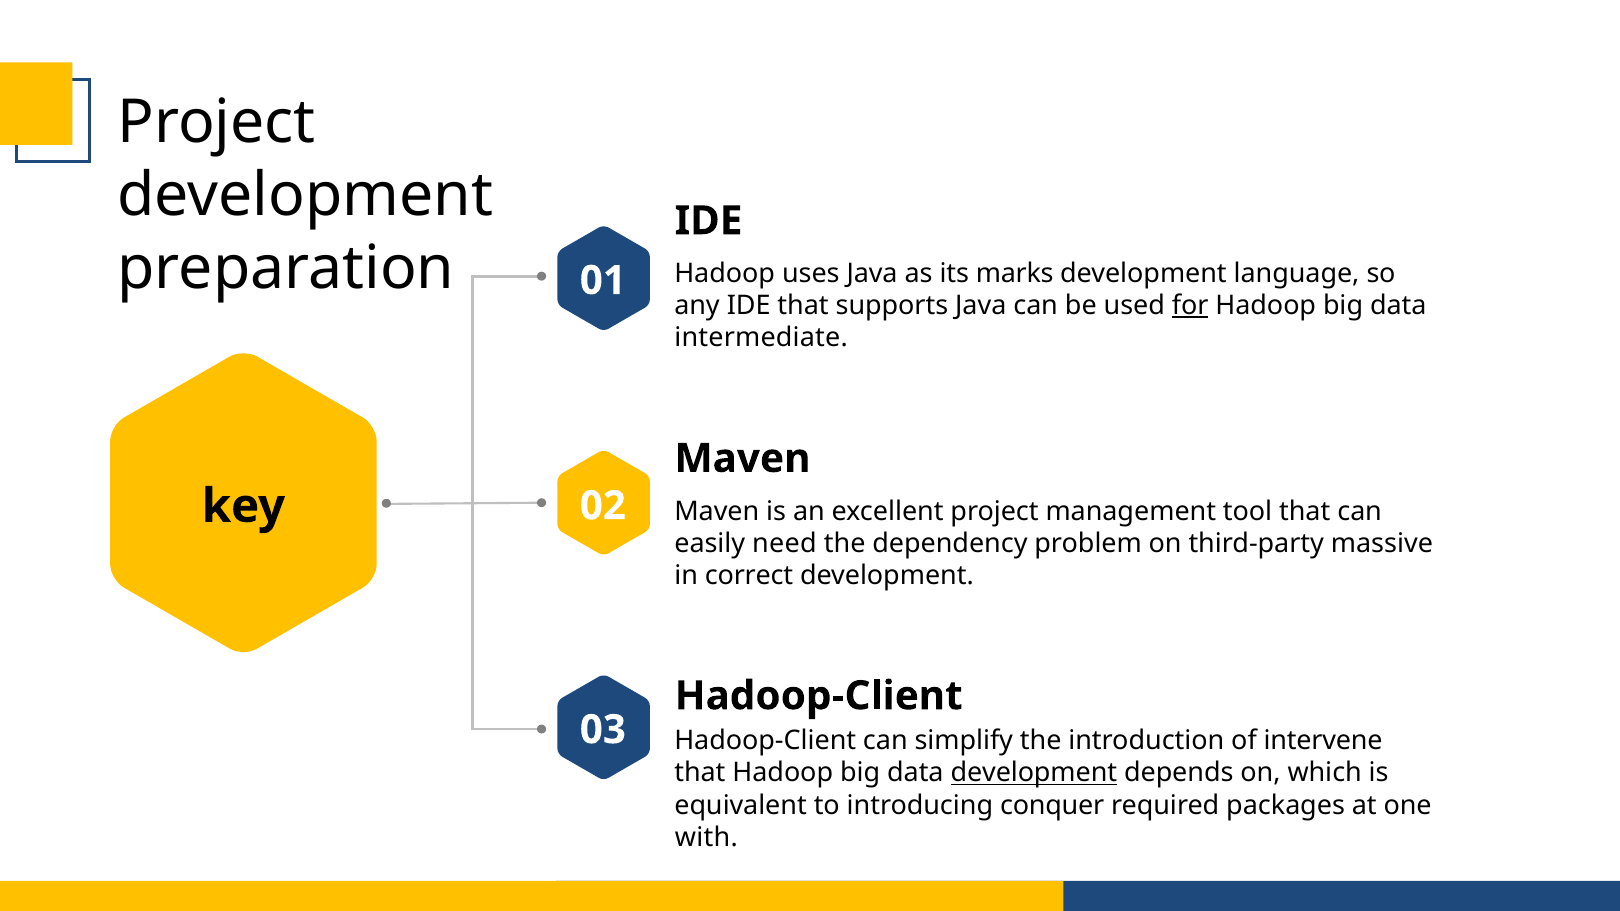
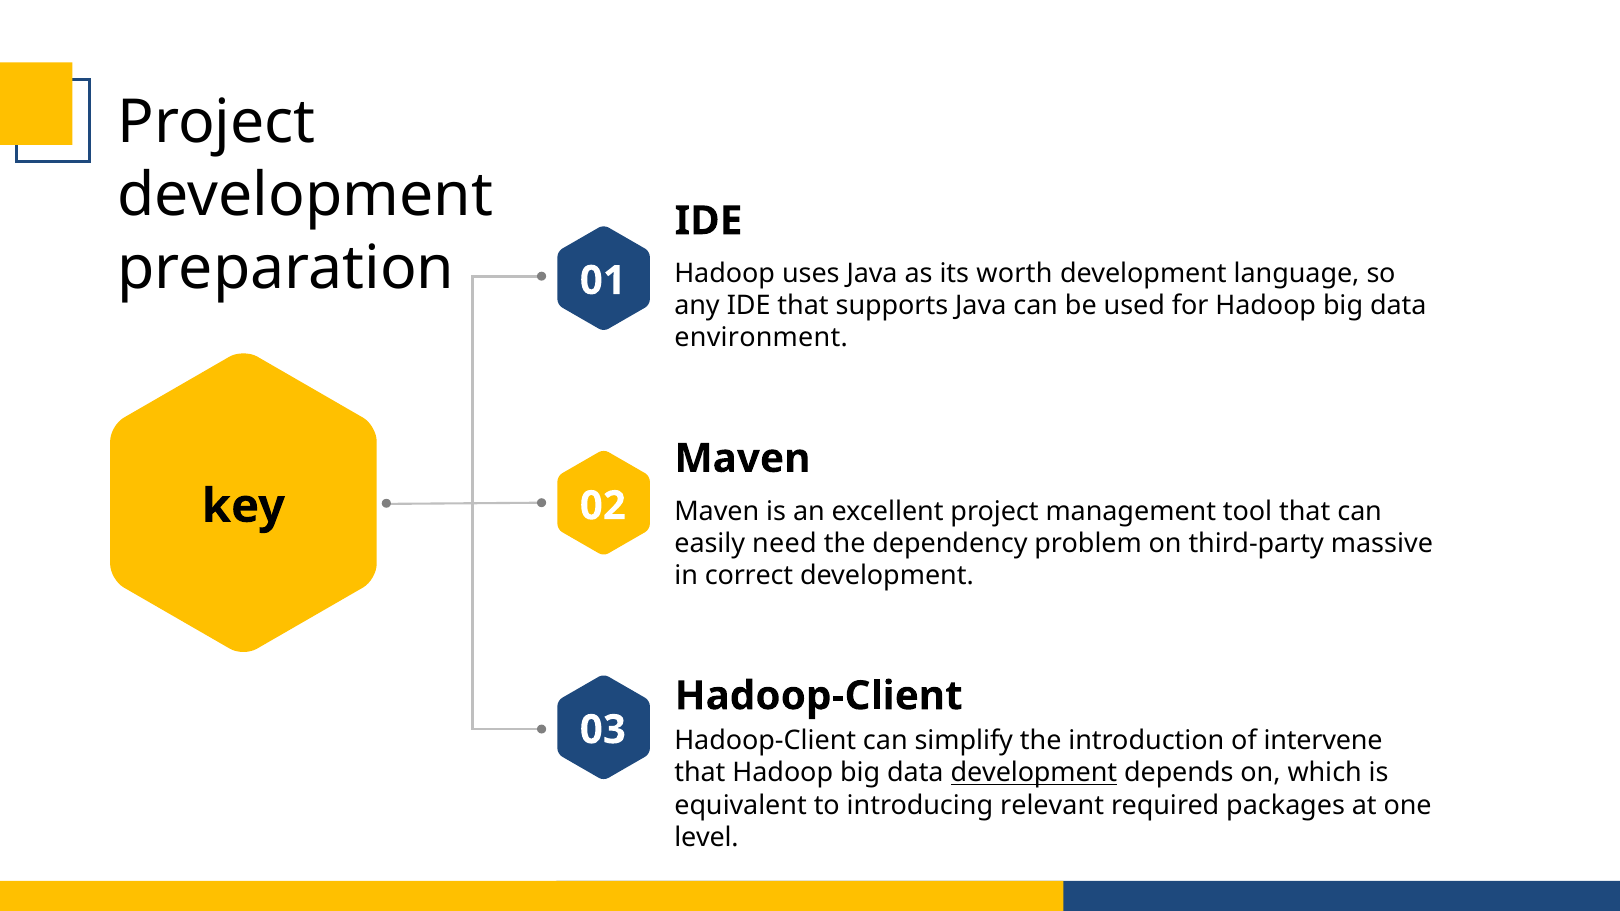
marks: marks -> worth (1015, 273)
for underline: present -> none (1190, 306)
intermediate: intermediate -> environment (761, 338)
conquer: conquer -> relevant (1052, 806)
with: with -> level (707, 838)
